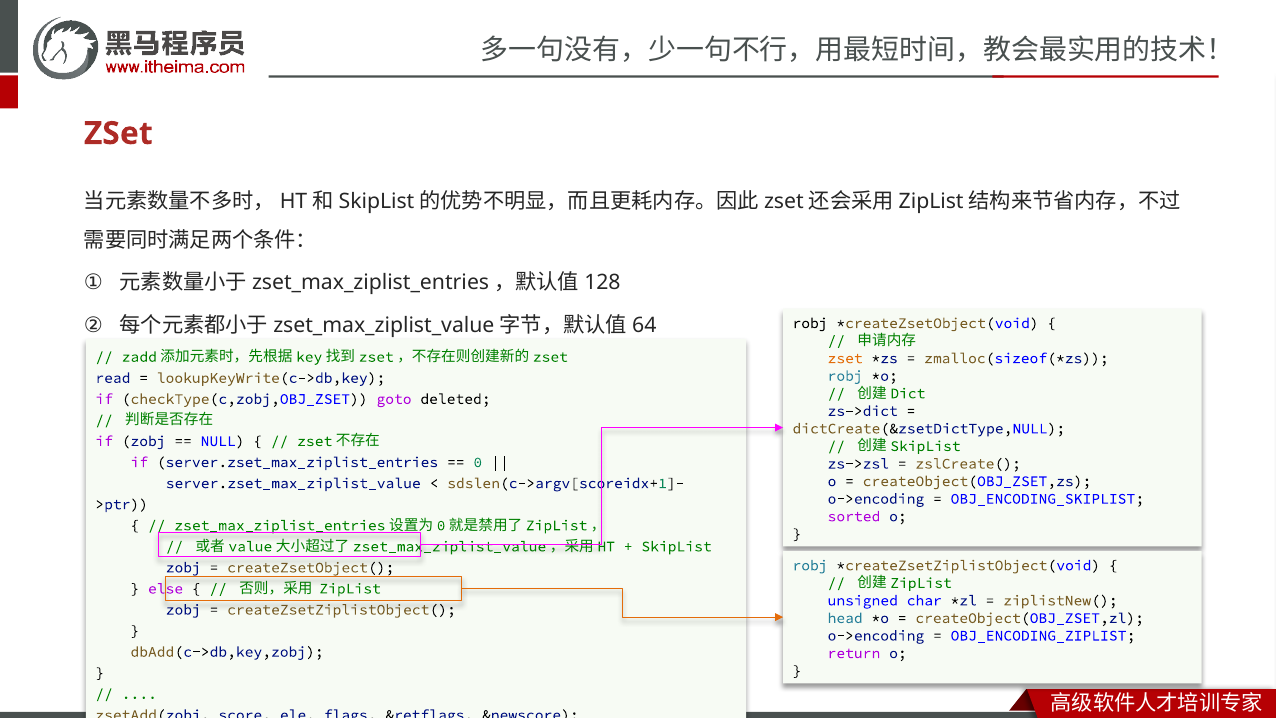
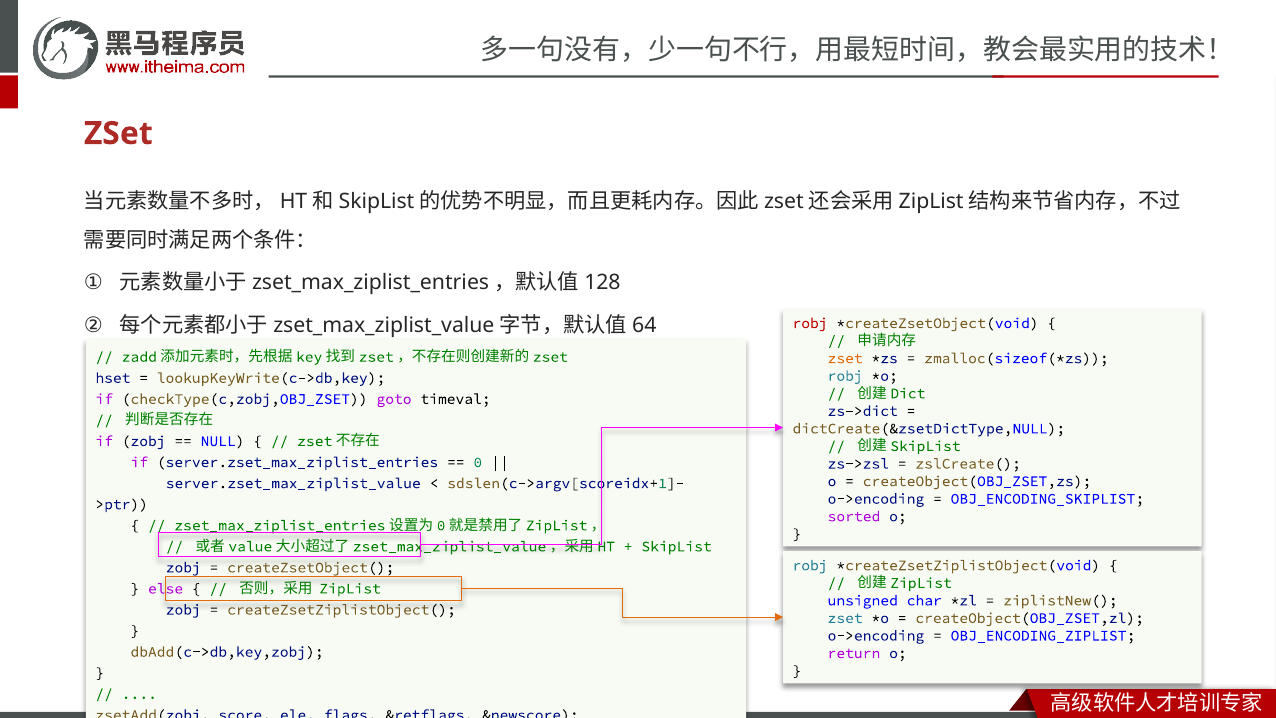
robj colour: black -> red (810, 323)
read: read -> hset (113, 378)
deleted: deleted -> timeval (455, 399)
head: head -> zset (845, 618)
